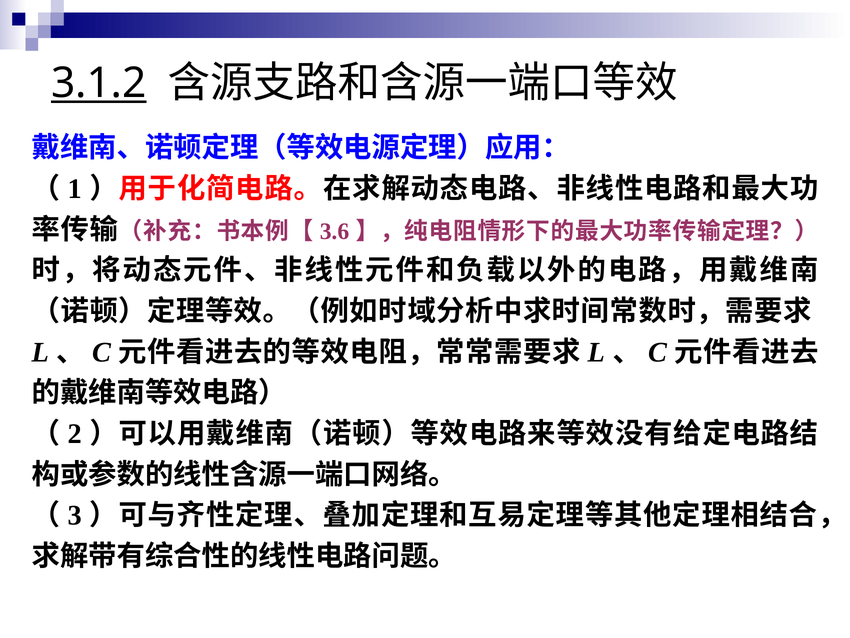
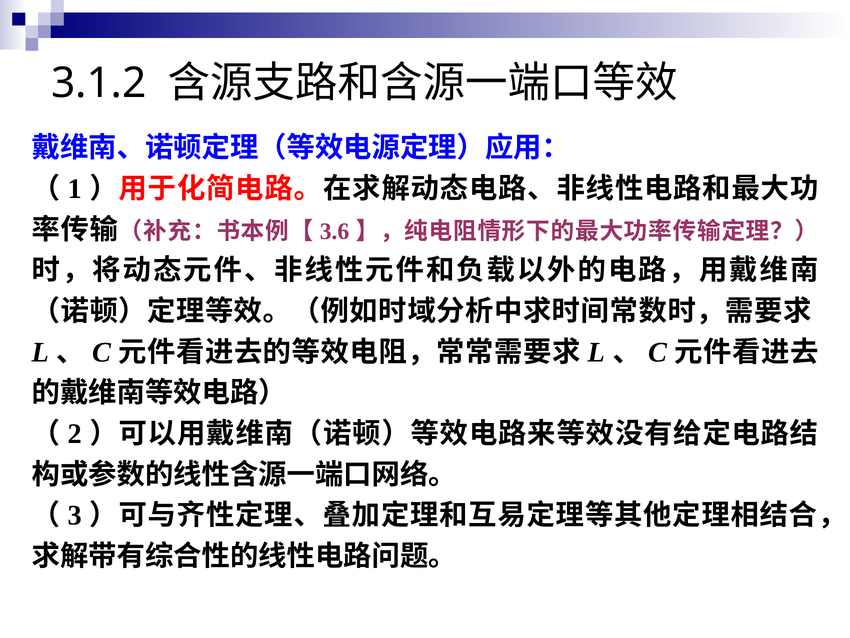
3.1.2 underline: present -> none (99, 83)
